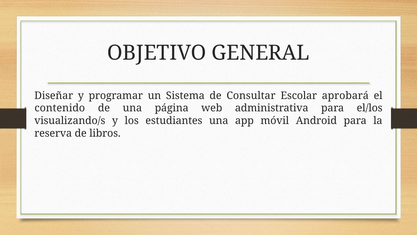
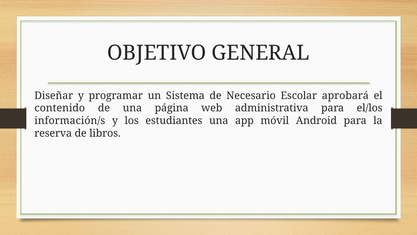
Consultar: Consultar -> Necesario (251, 96)
visualizando/s: visualizando/s -> información/s (70, 121)
